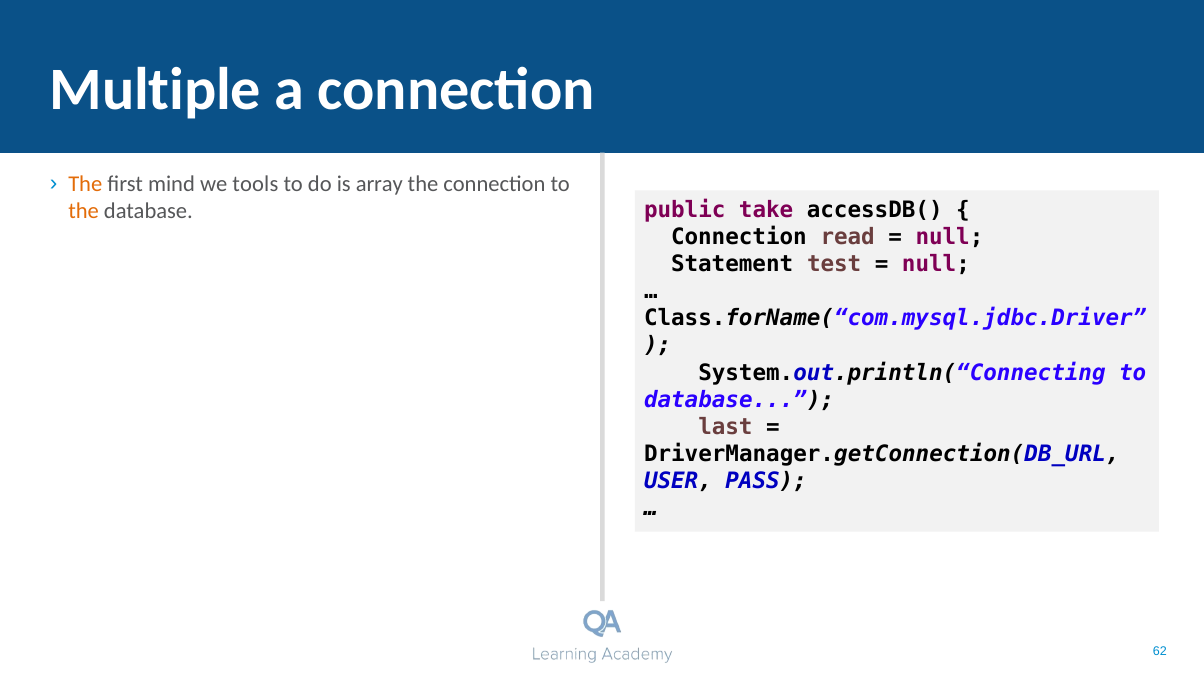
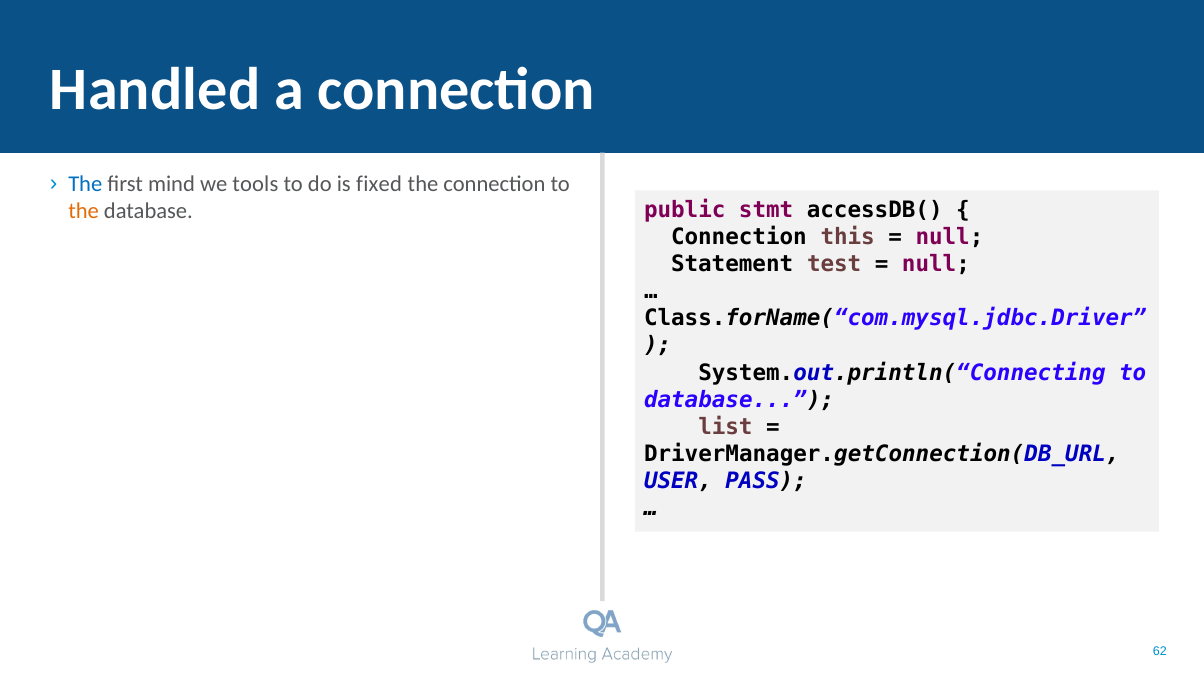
Multiple: Multiple -> Handled (155, 90)
The colour: orange -> blue (85, 185)
array: array -> fixed (379, 185)
take: take -> stmt (766, 210)
read: read -> this (848, 237)
last: last -> list (725, 427)
